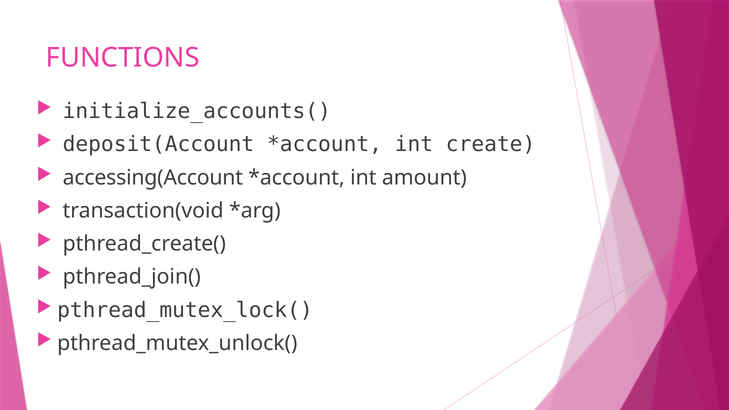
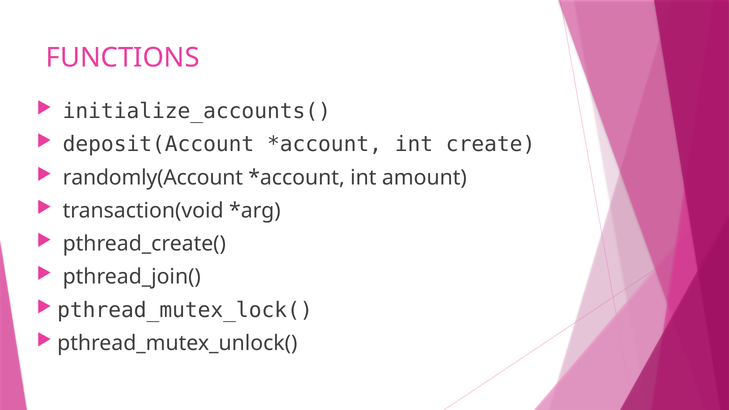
accessing(Account: accessing(Account -> randomly(Account (153, 178)
